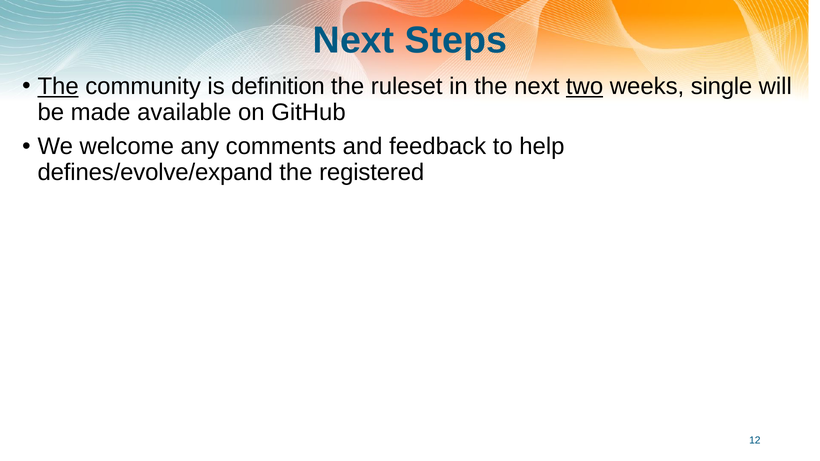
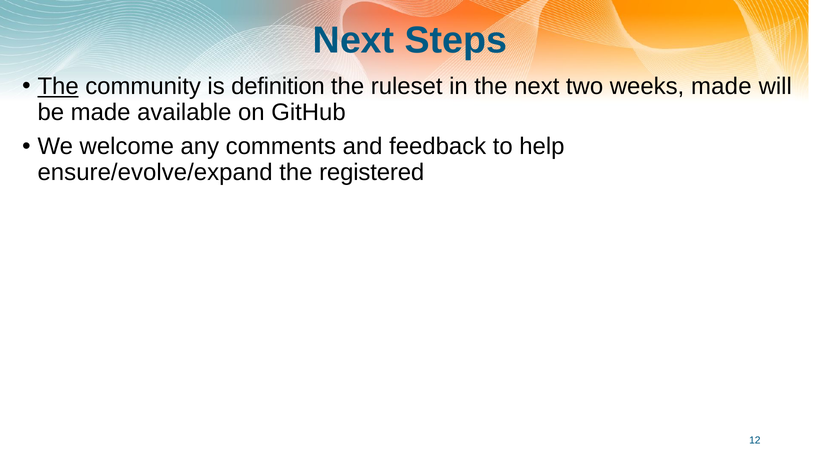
two underline: present -> none (585, 86)
weeks single: single -> made (721, 86)
defines/evolve/expand: defines/evolve/expand -> ensure/evolve/expand (155, 172)
